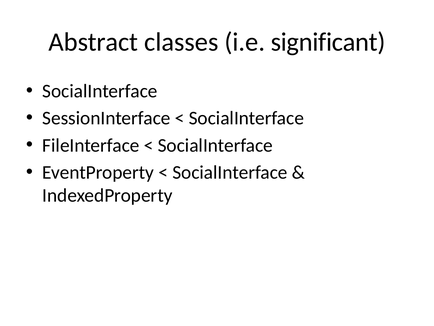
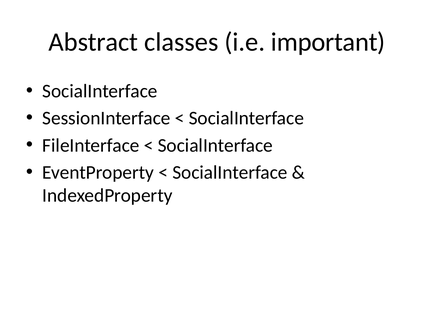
significant: significant -> important (328, 42)
